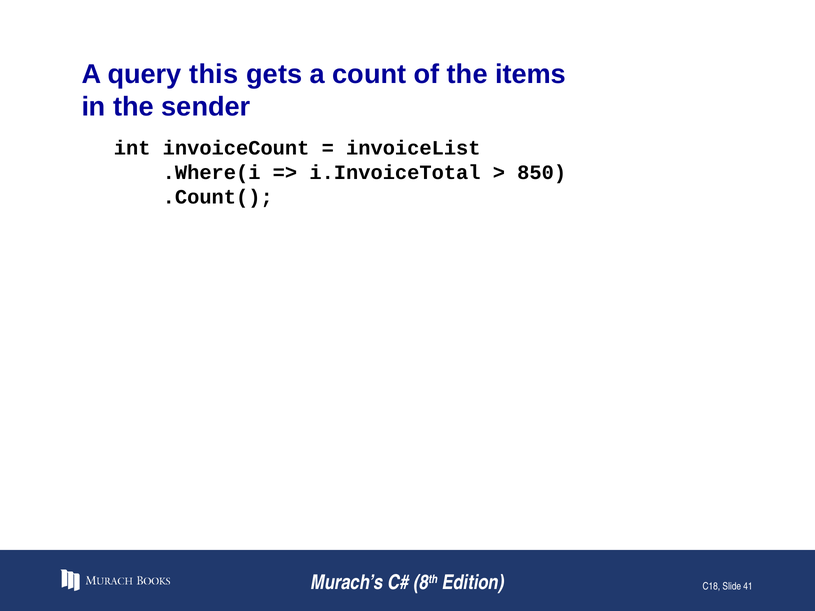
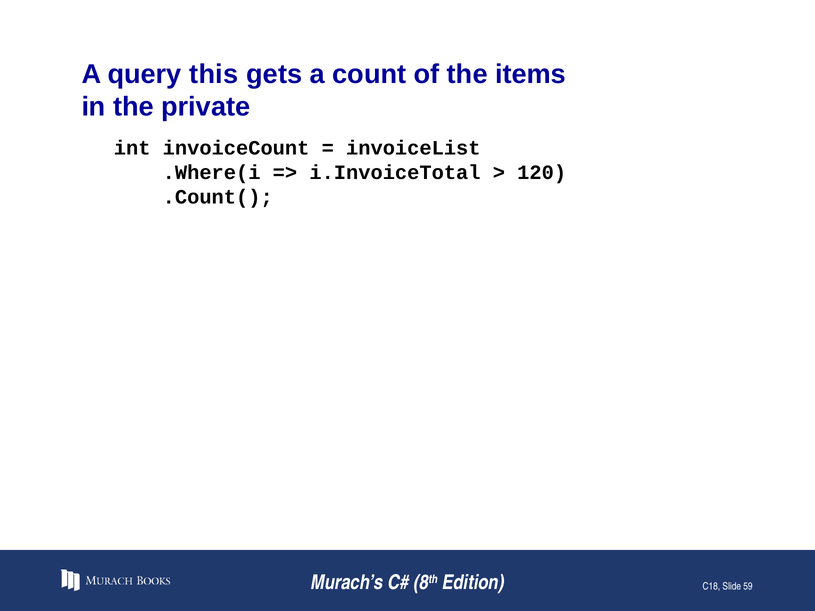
sender: sender -> private (206, 107)
850: 850 -> 120 (542, 173)
41: 41 -> 59 (748, 586)
